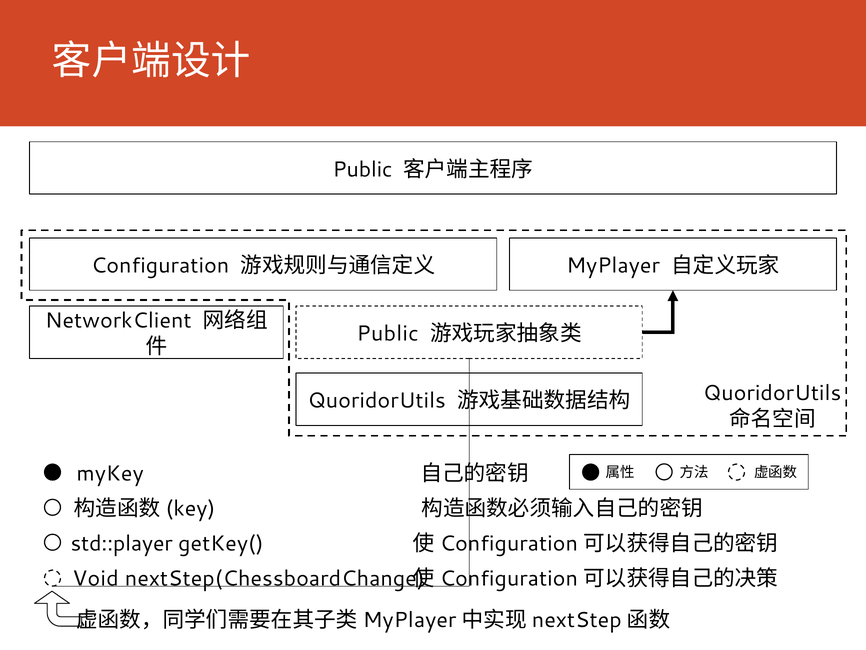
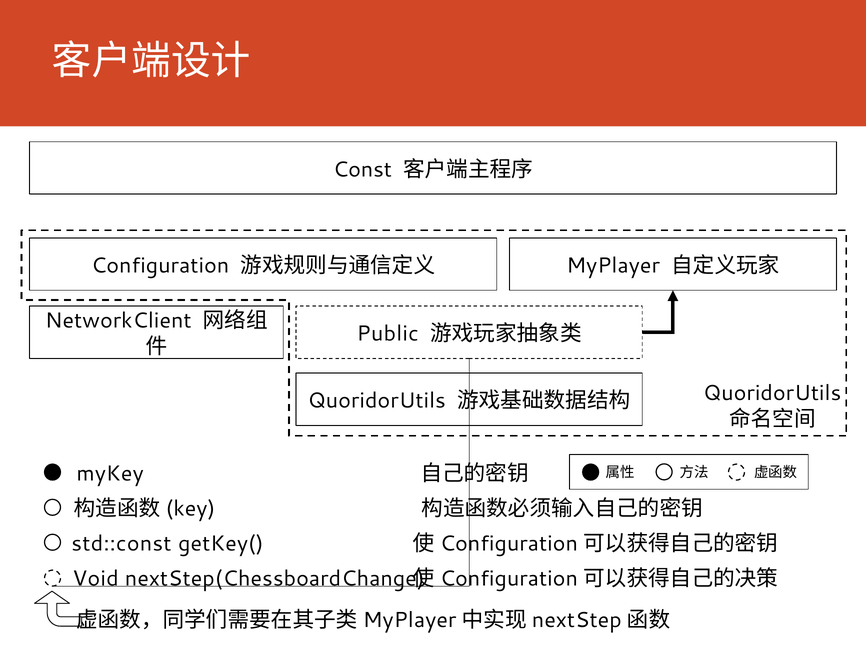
Public: Public -> Const (362, 169)
std::player: std::player -> std::const (121, 543)
